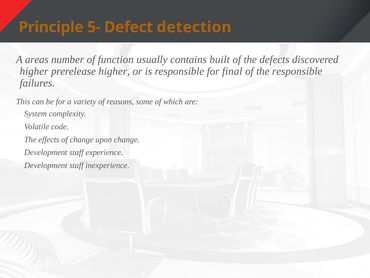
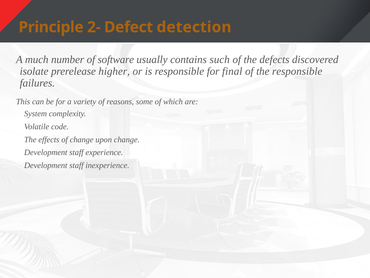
5-: 5- -> 2- (94, 27)
areas: areas -> much (37, 60)
function: function -> software (116, 60)
built: built -> such (220, 60)
higher: higher -> isolate (34, 71)
